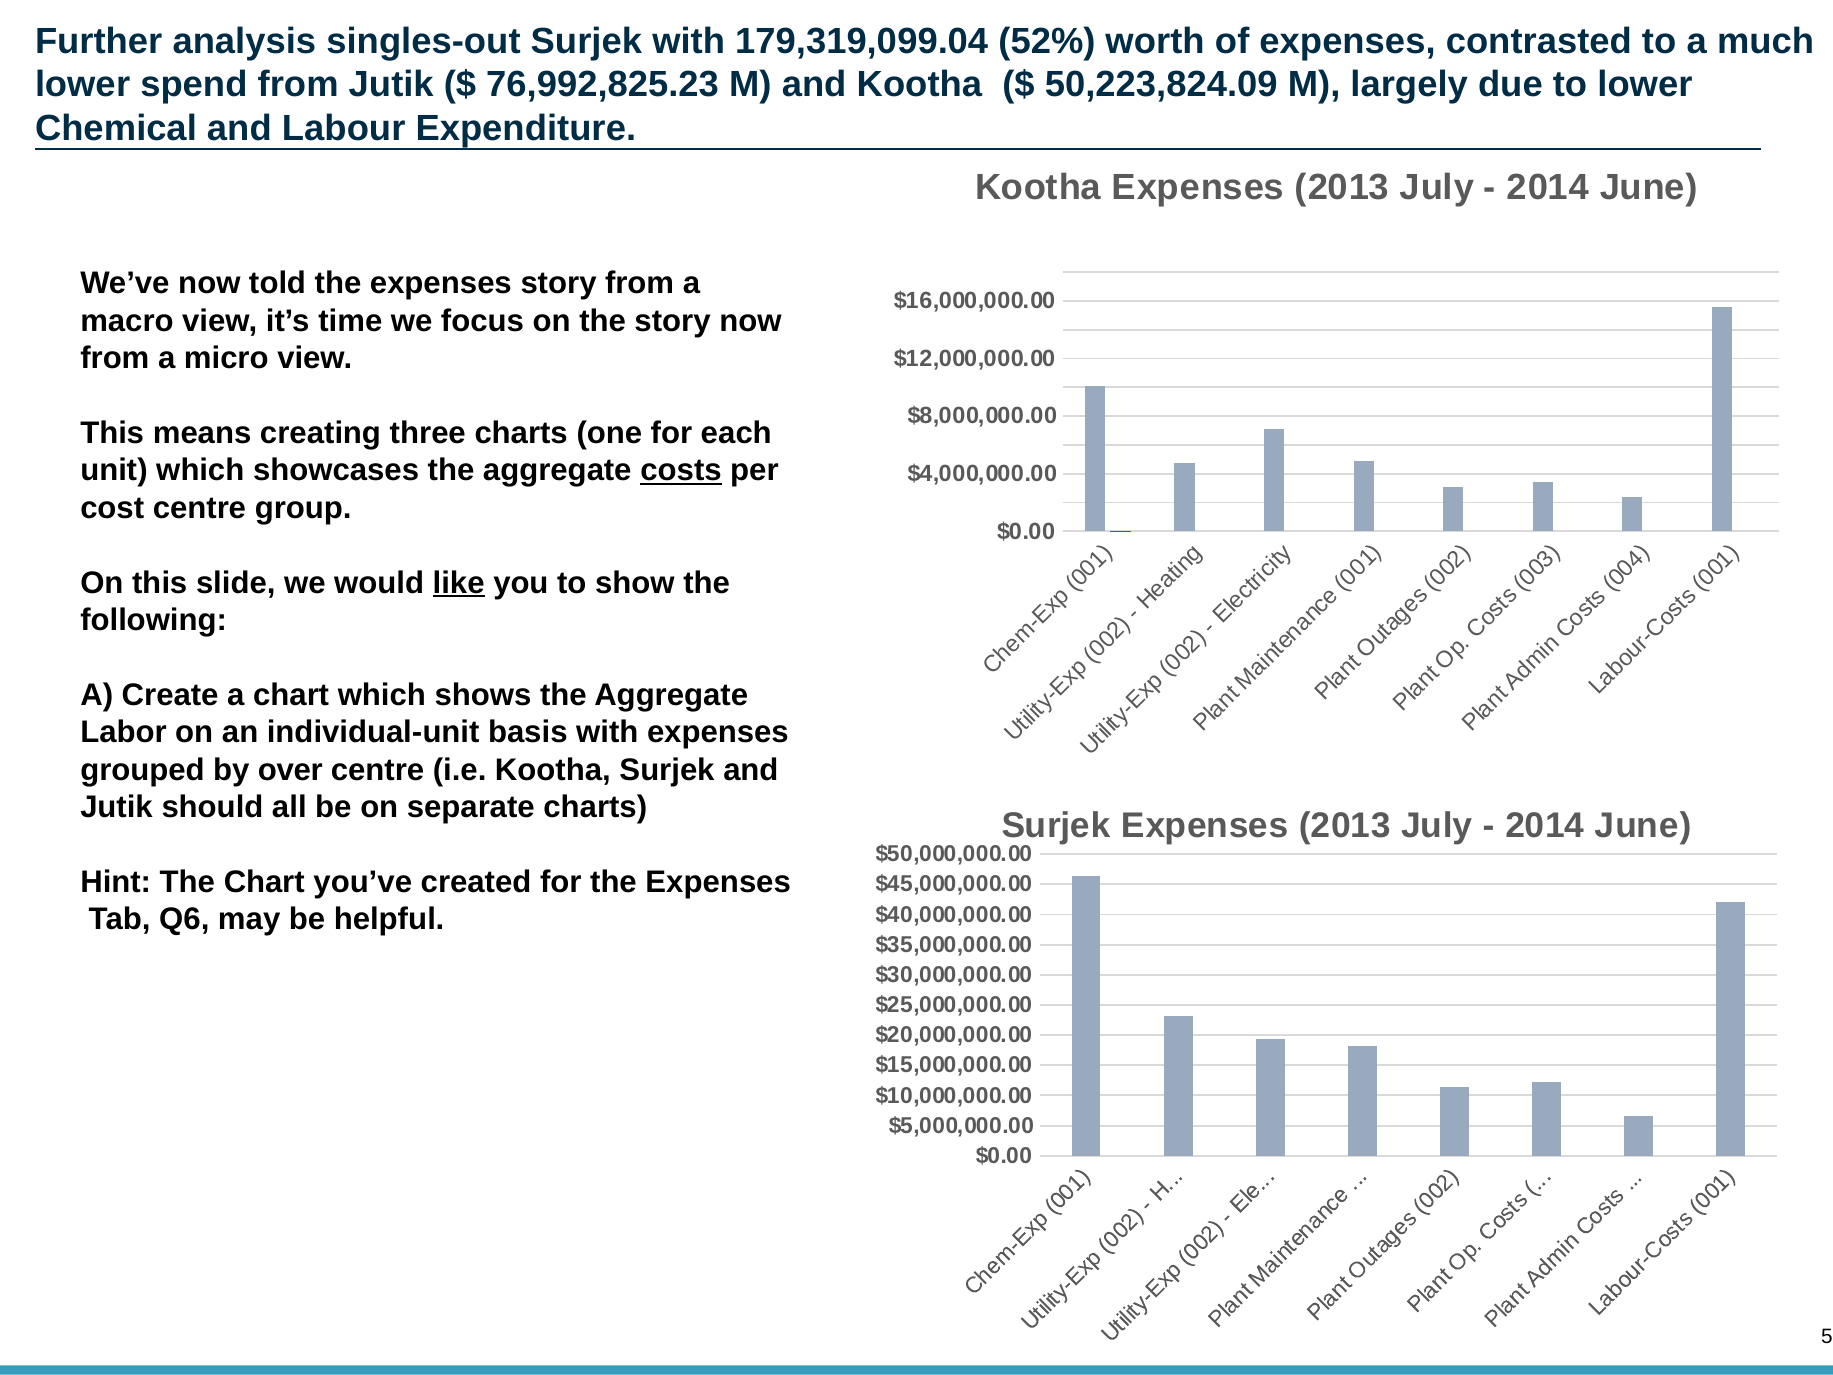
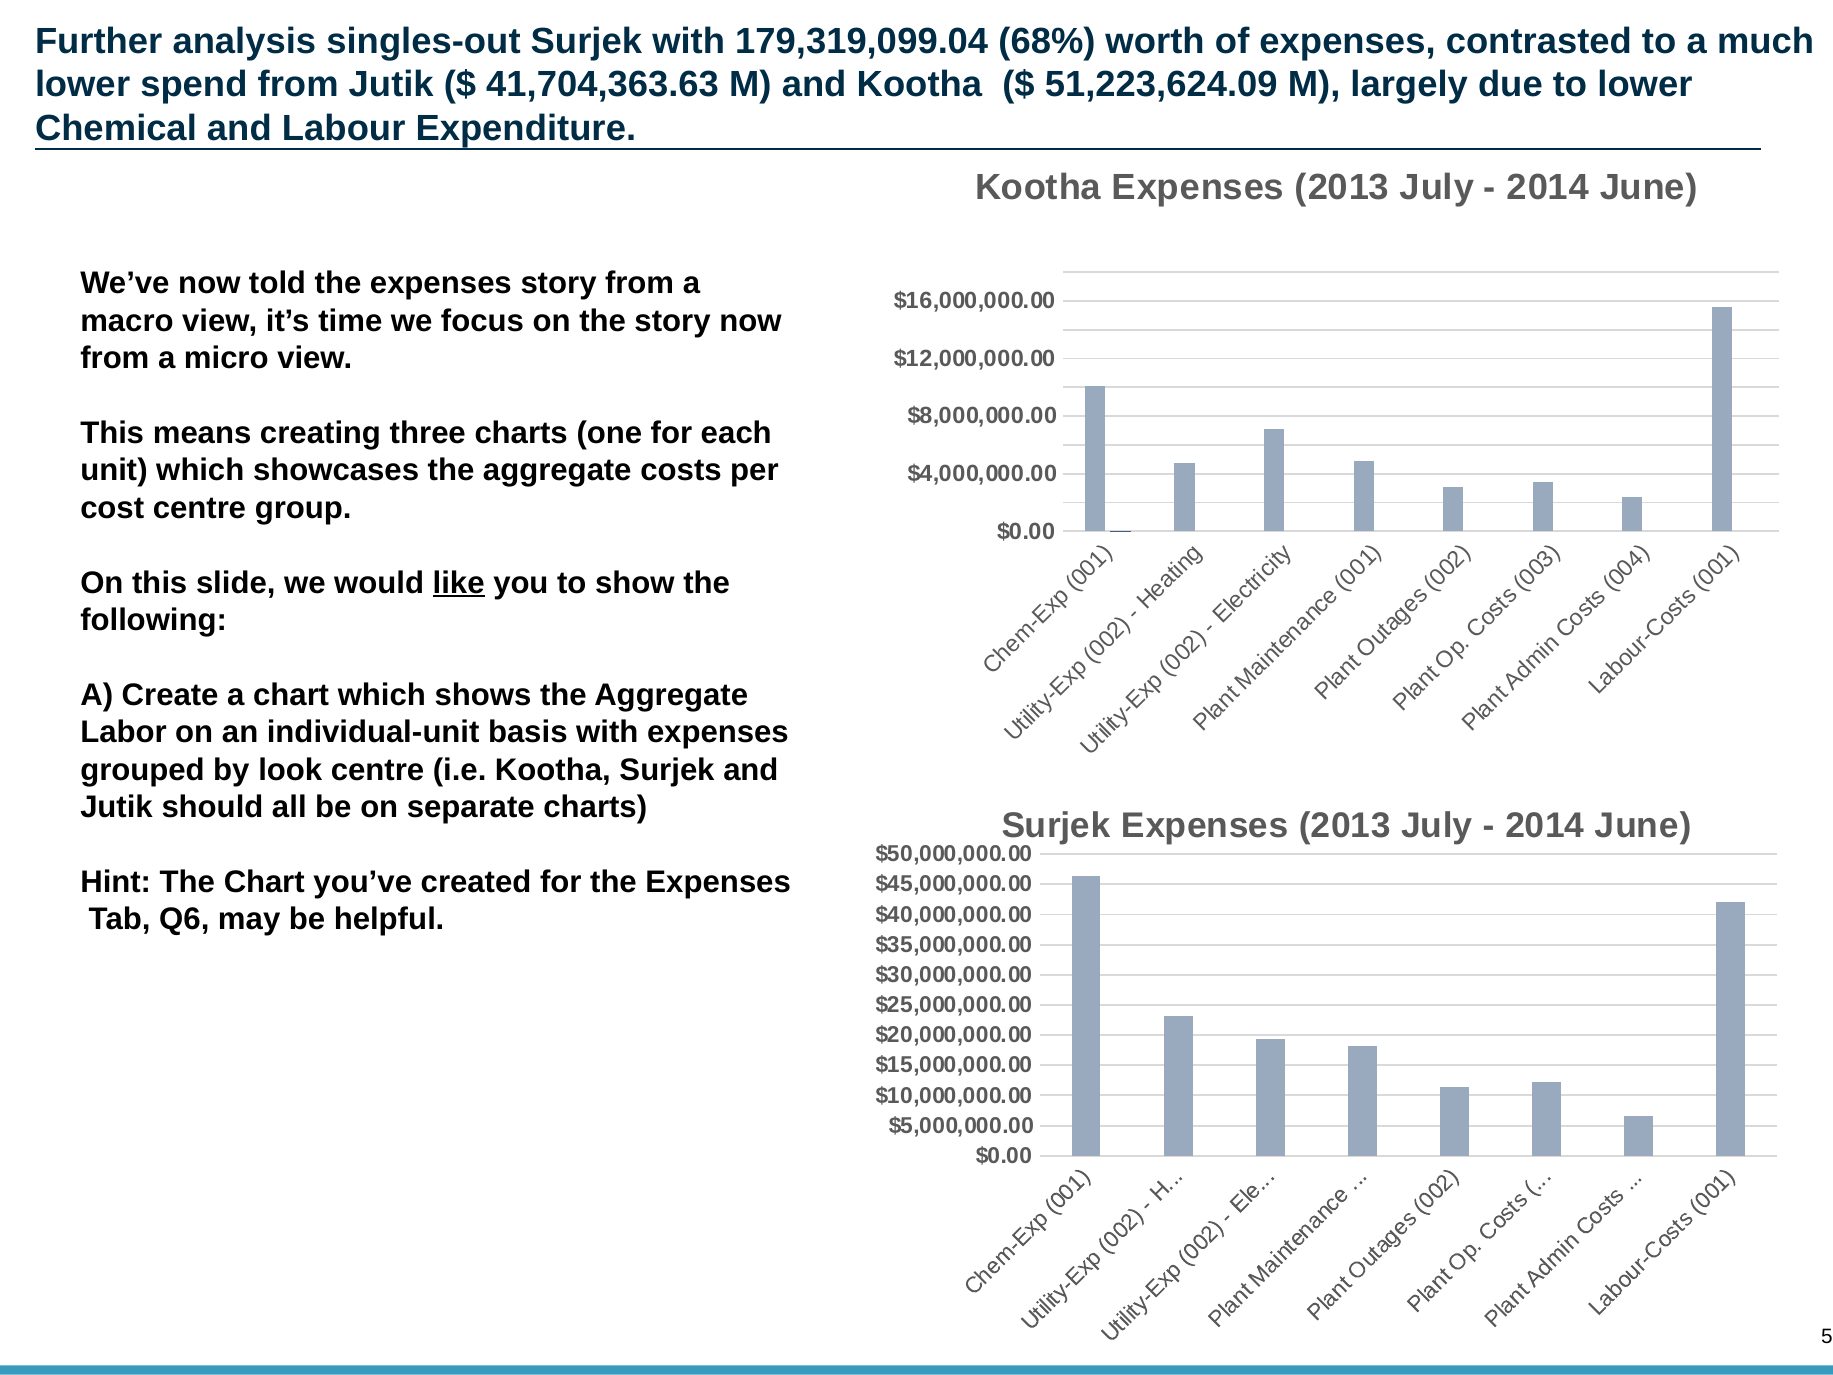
52%: 52% -> 68% (1047, 41)
76,992,825.23: 76,992,825.23 -> 41,704,363.63 (603, 85)
50,223,824.09: 50,223,824.09 -> 51,223,624.09 (1161, 85)
costs underline: present -> none (681, 470)
over: over -> look (290, 770)
